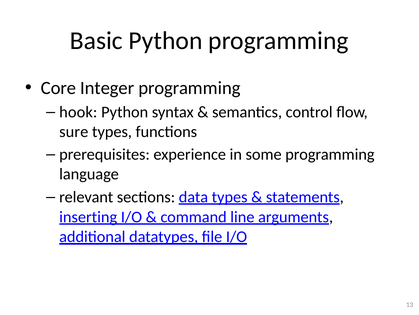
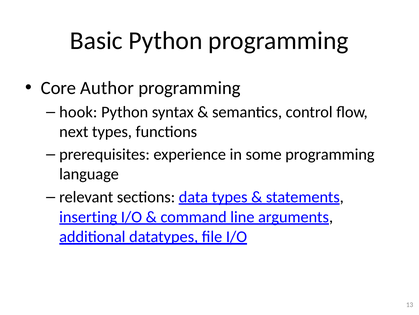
Integer: Integer -> Author (107, 88)
sure: sure -> next (74, 131)
